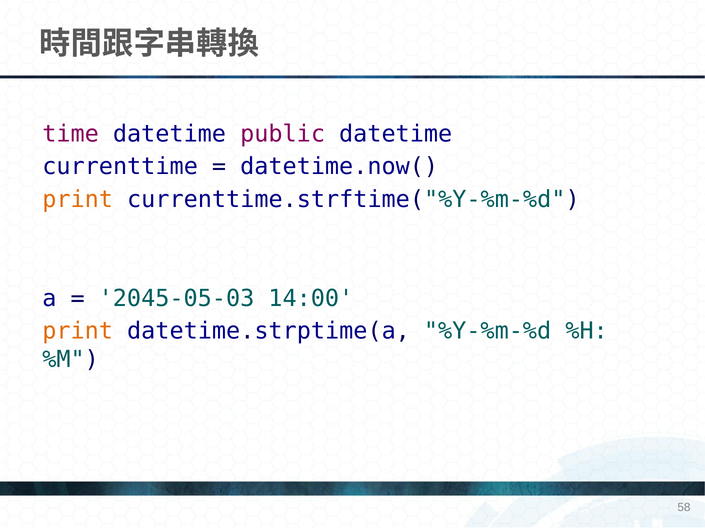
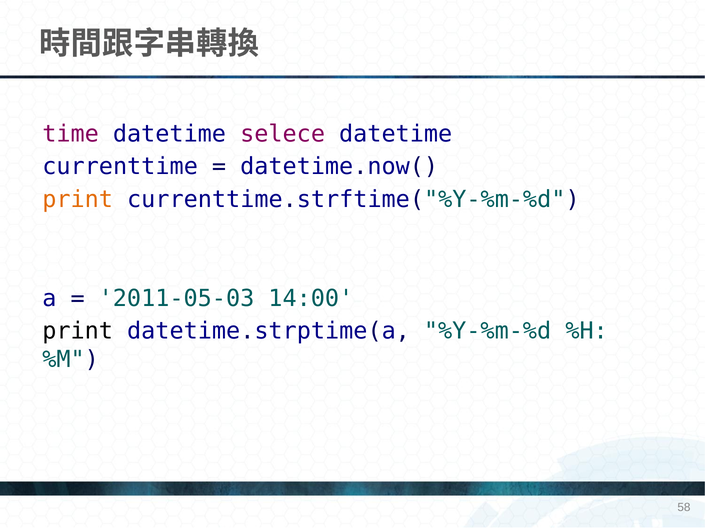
public: public -> selece (283, 134)
2045-05-03: 2045-05-03 -> 2011-05-03 (177, 298)
print colour: orange -> black (78, 331)
